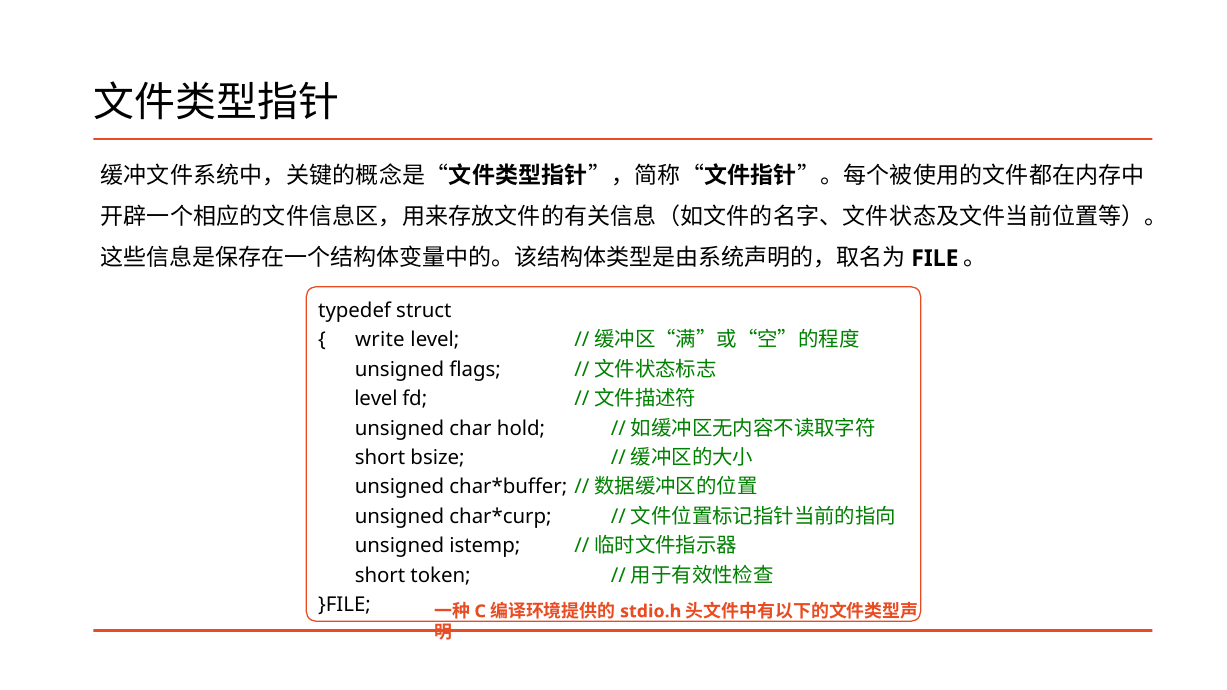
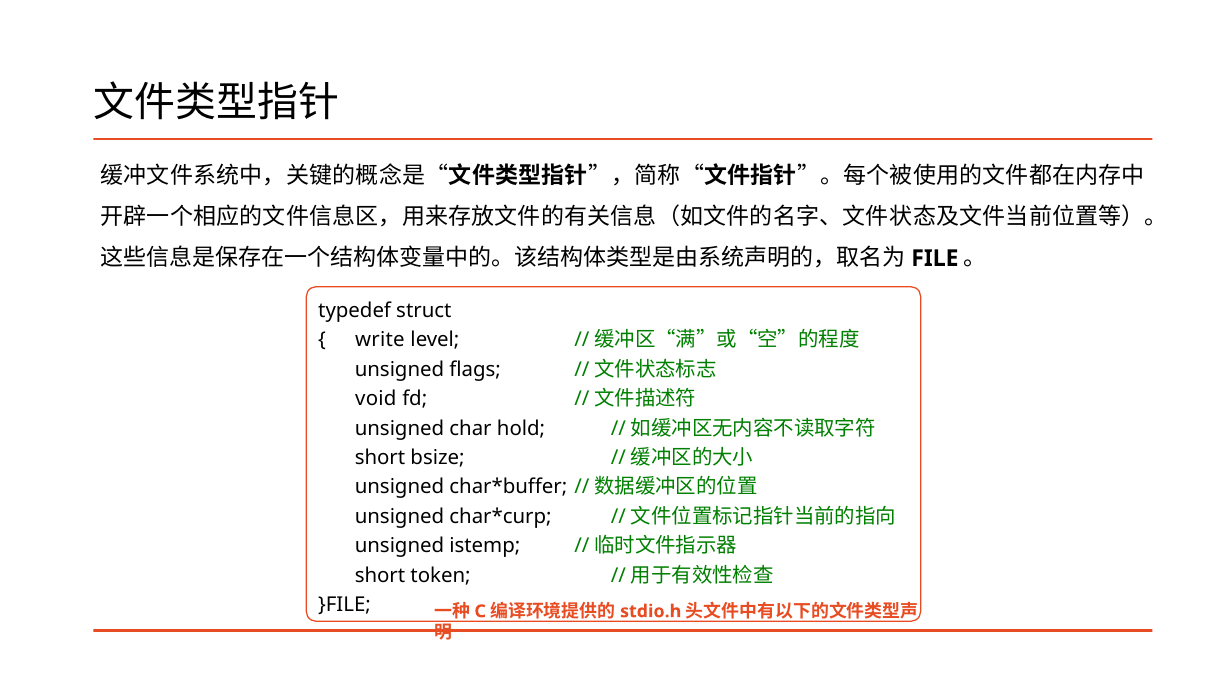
level: level -> void (376, 399)
